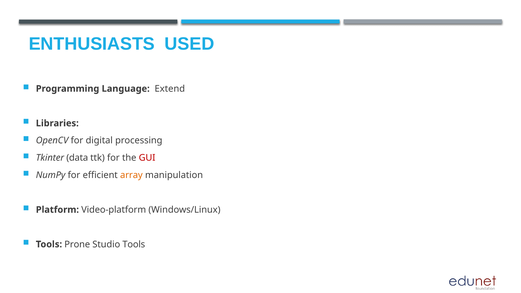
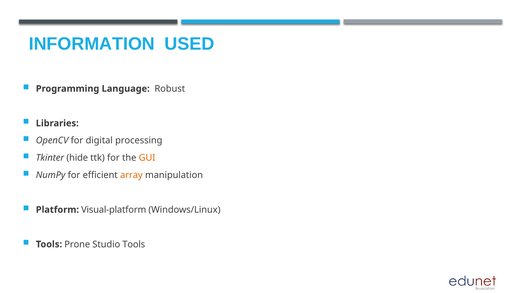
ENTHUSIASTS: ENTHUSIASTS -> INFORMATION (92, 44)
Extend: Extend -> Robust (170, 89)
data: data -> hide (77, 158)
GUI colour: red -> orange (147, 158)
Video-platform: Video-platform -> Visual-platform (114, 210)
